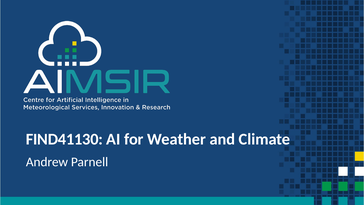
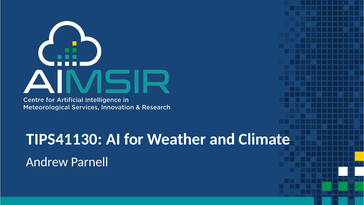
FIND41130: FIND41130 -> TIPS41130 (64, 139)
